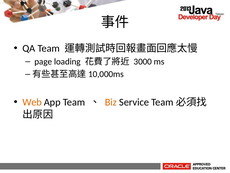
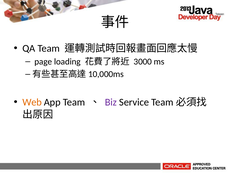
Biz colour: orange -> purple (111, 102)
